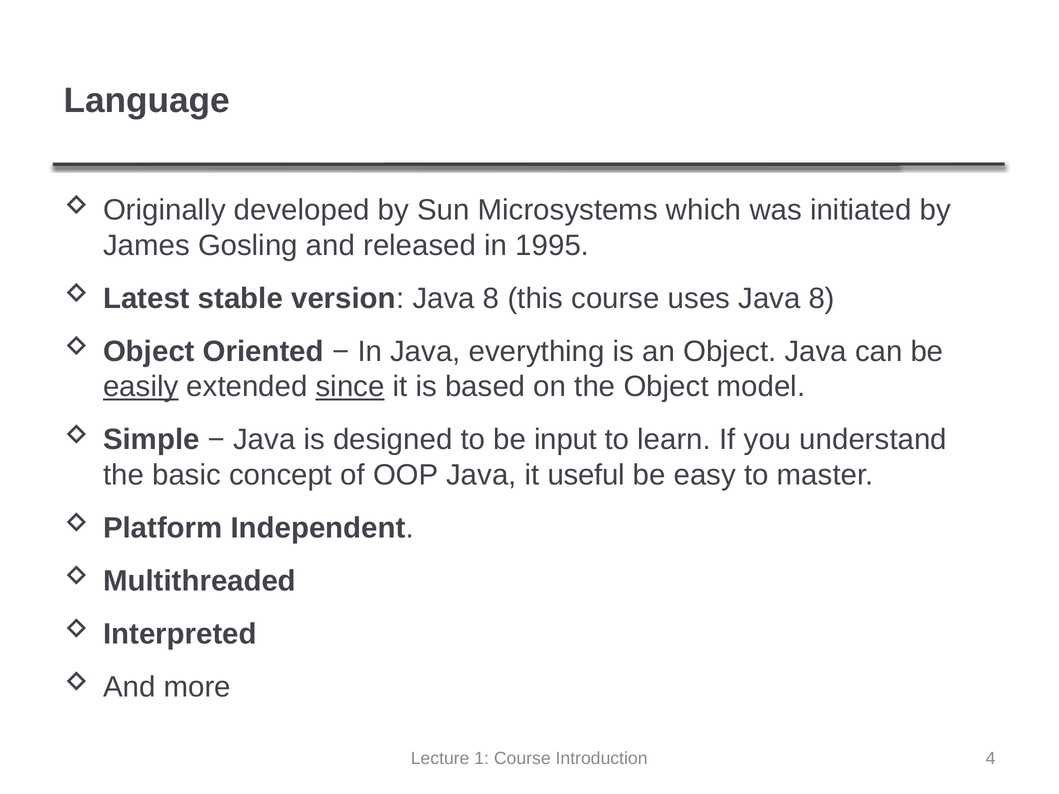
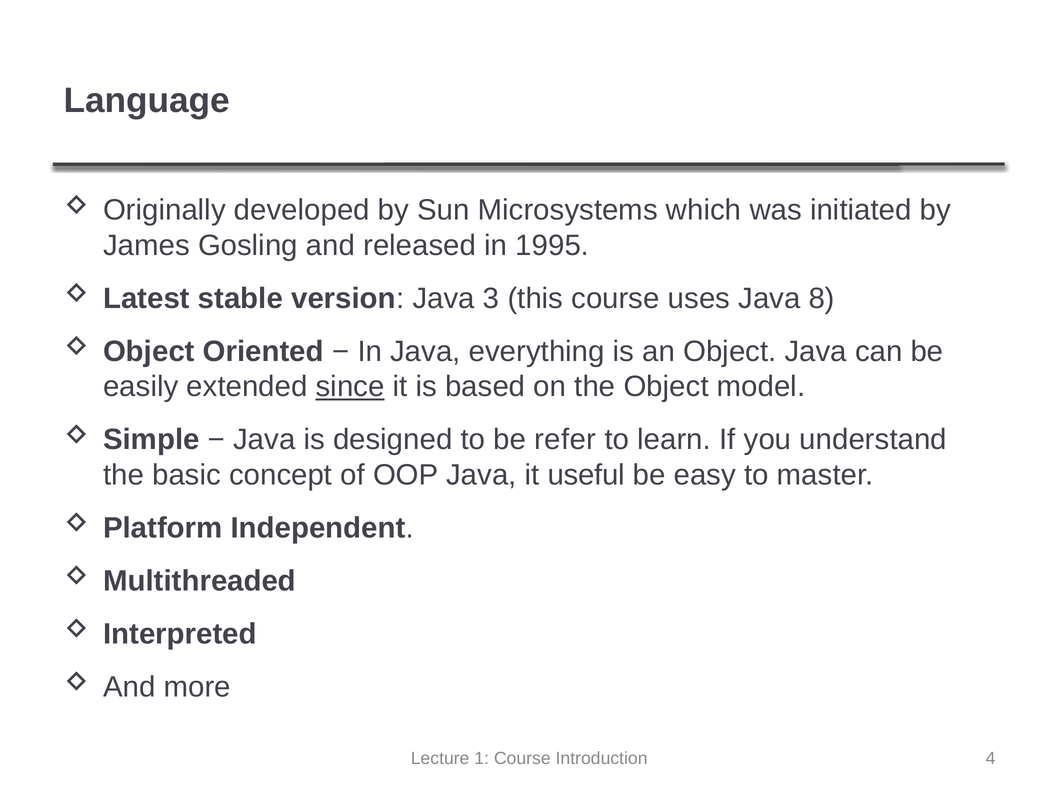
version Java 8: 8 -> 3 (491, 299)
easily underline: present -> none (141, 387)
input: input -> refer (565, 440)
